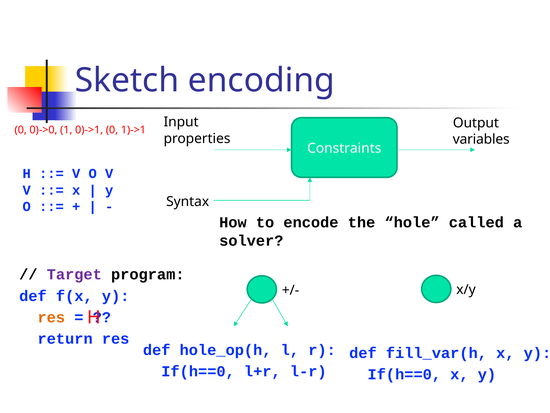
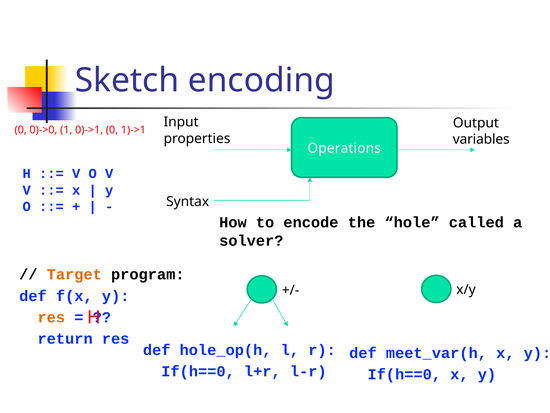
Constraints: Constraints -> Operations (344, 148)
Target colour: purple -> orange (74, 274)
fill_var(h: fill_var(h -> meet_var(h (436, 353)
